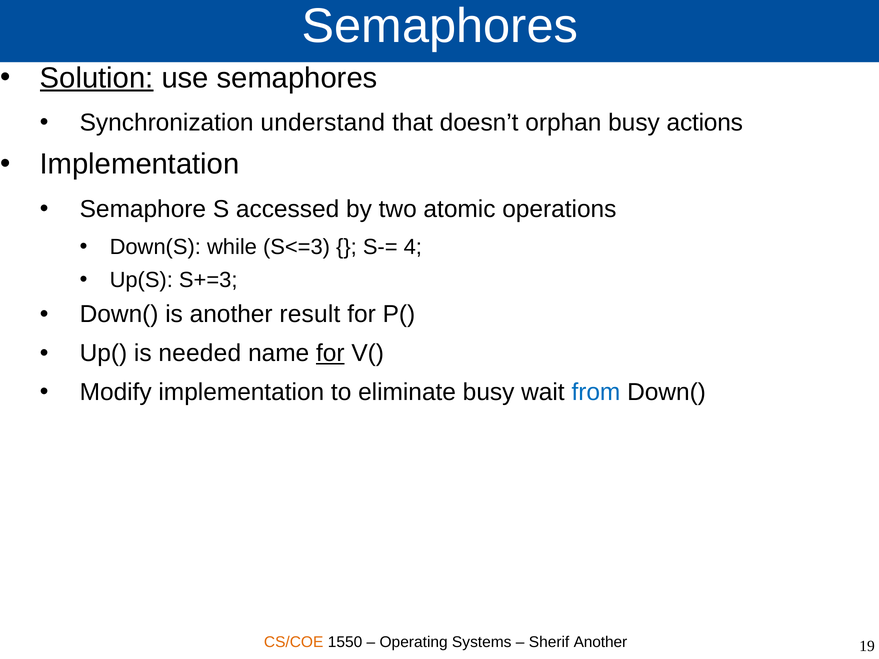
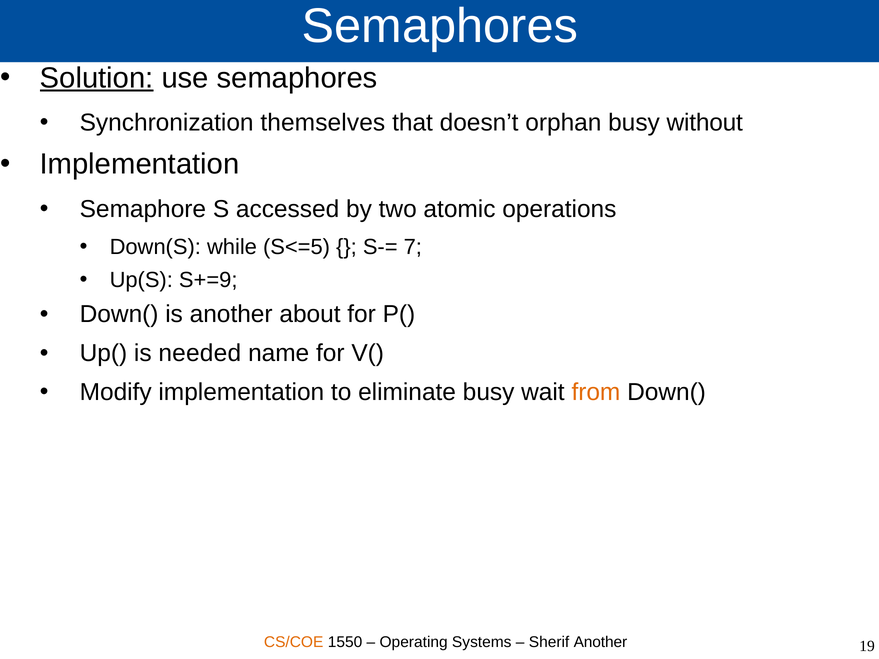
understand: understand -> themselves (323, 123)
actions: actions -> without (705, 123)
S<=3: S<=3 -> S<=5 (297, 247)
4: 4 -> 7 (413, 247)
S+=3: S+=3 -> S+=9 (208, 280)
result: result -> about (310, 314)
for underline: present -> none (330, 353)
from colour: blue -> orange (596, 392)
